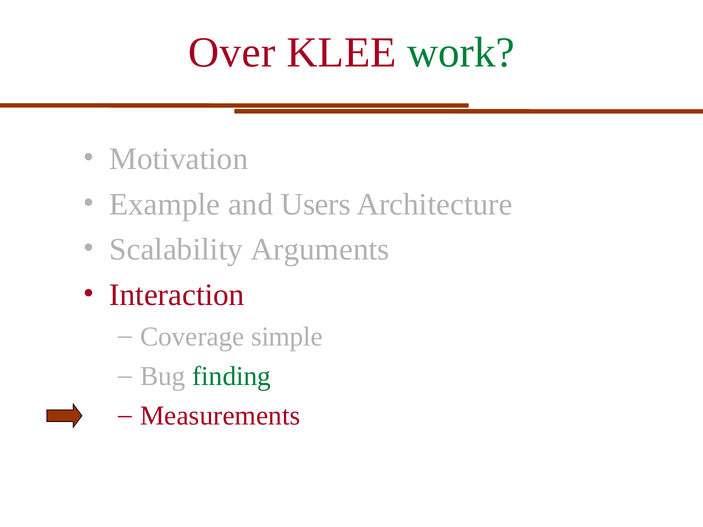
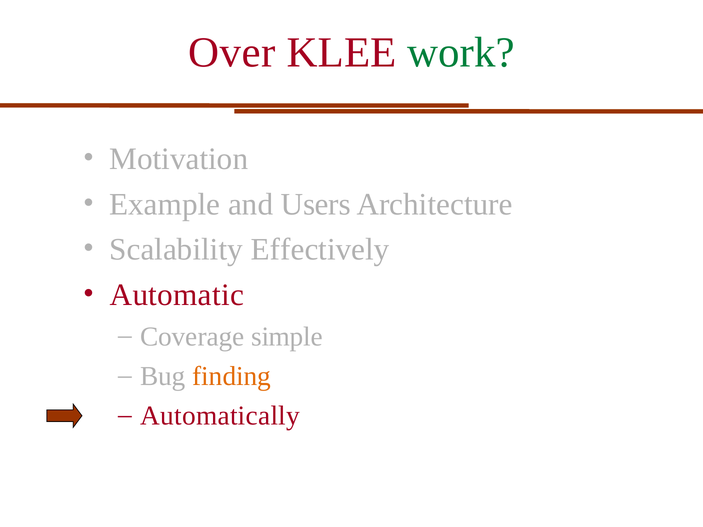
Arguments: Arguments -> Effectively (320, 250)
Interaction: Interaction -> Automatic (177, 295)
finding colour: green -> orange (232, 376)
Measurements: Measurements -> Automatically (220, 416)
